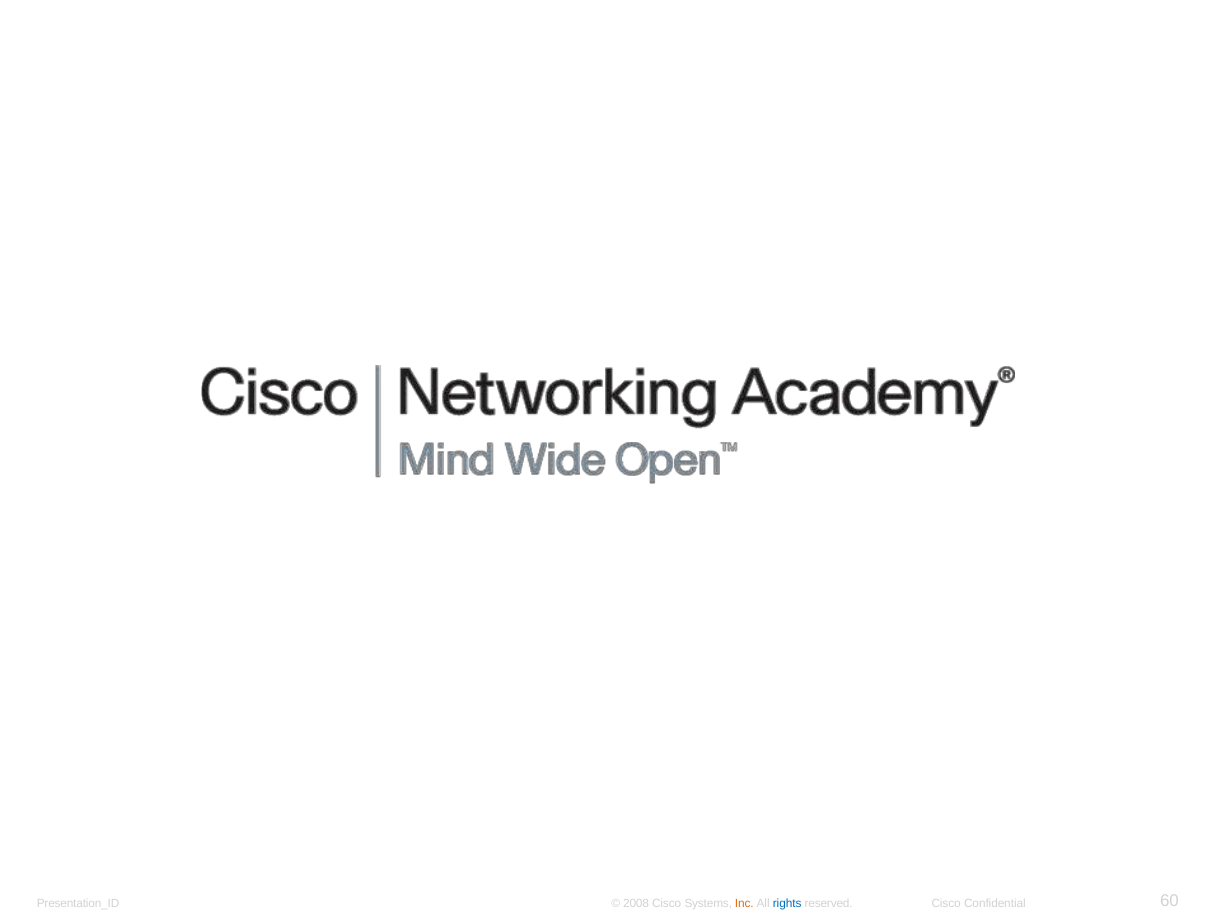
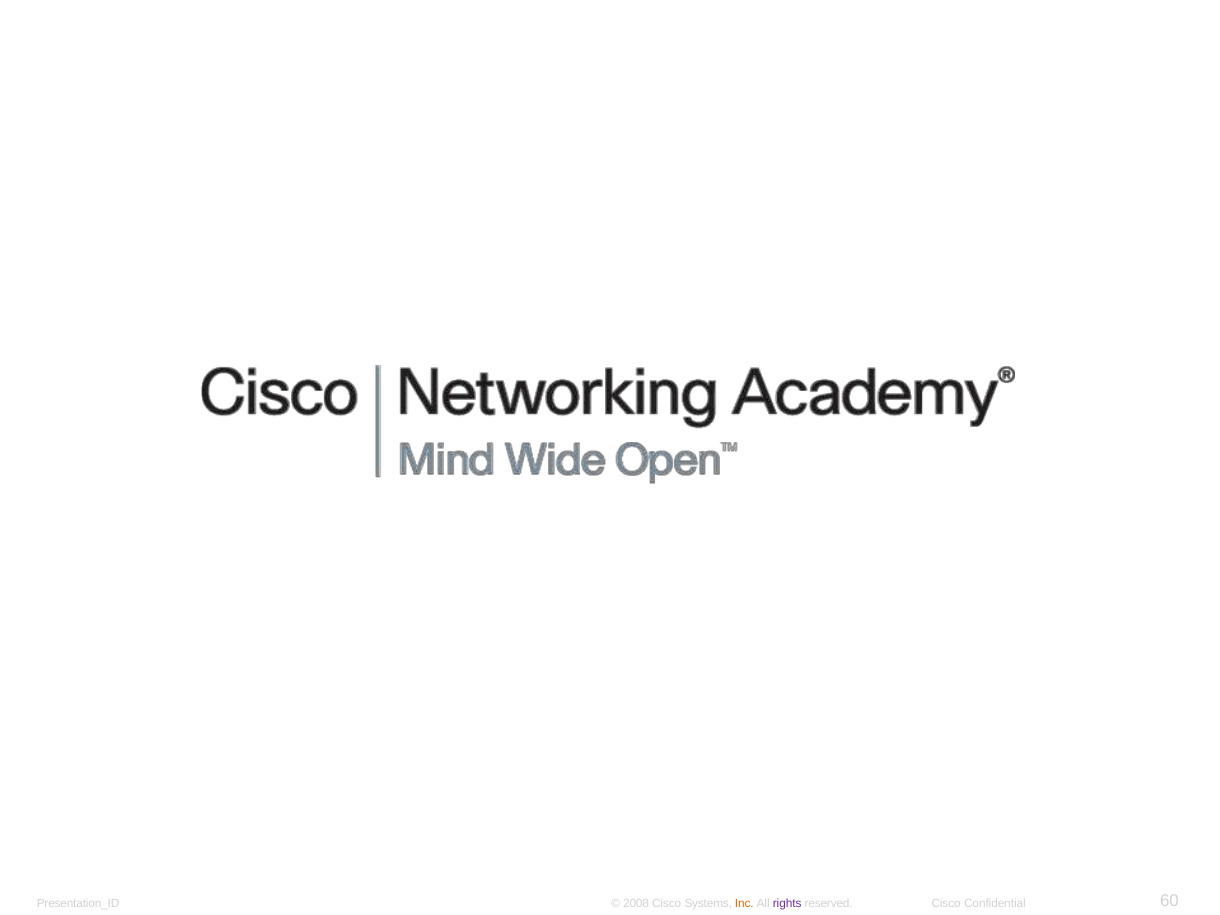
rights colour: blue -> purple (787, 904)
